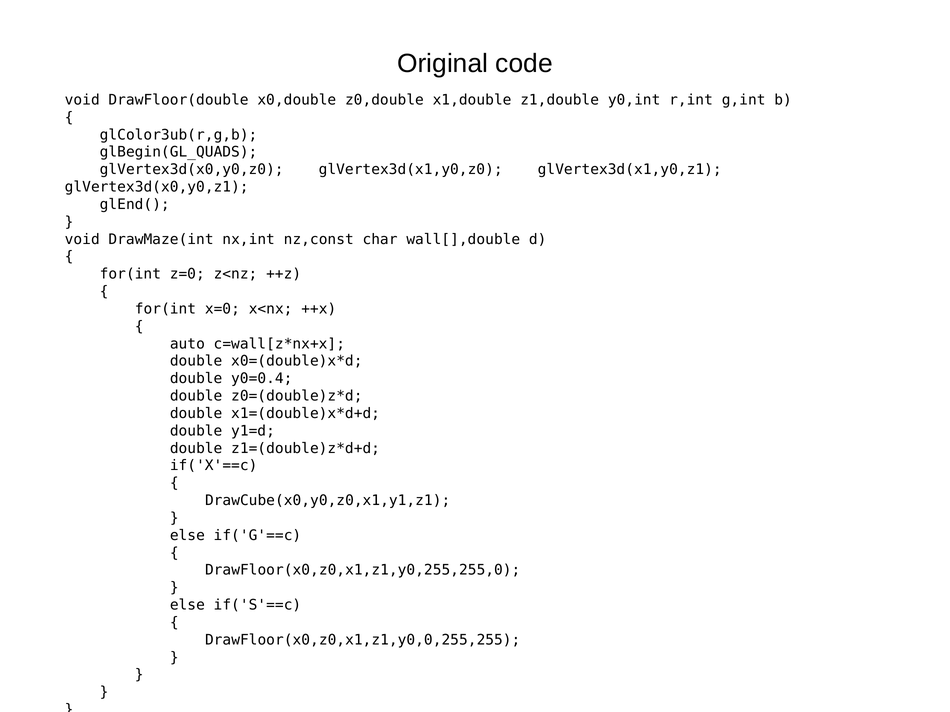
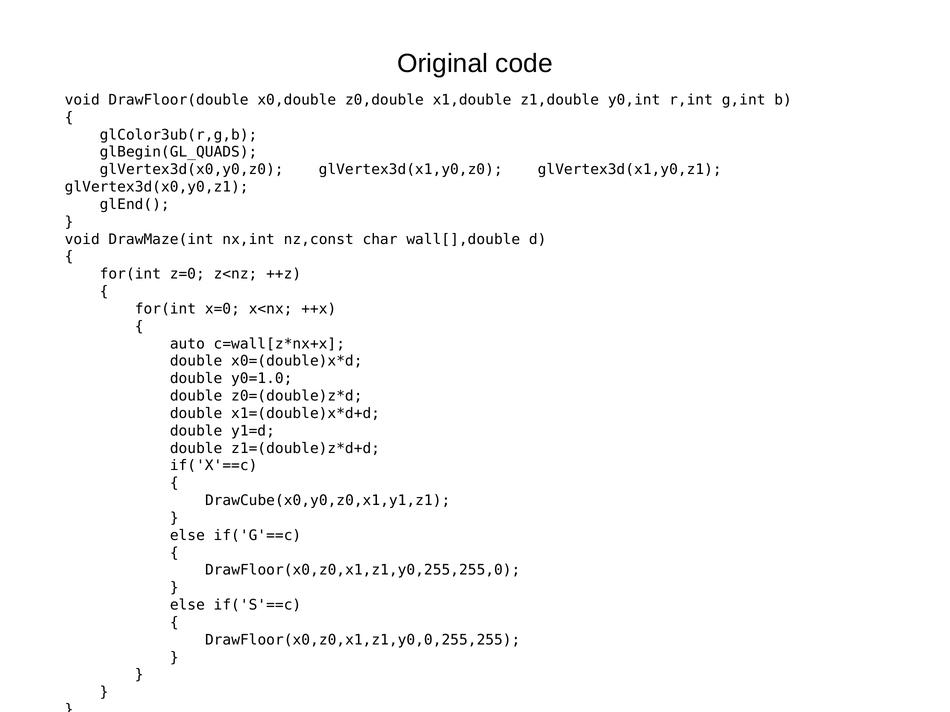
y0=0.4: y0=0.4 -> y0=1.0 (262, 379)
